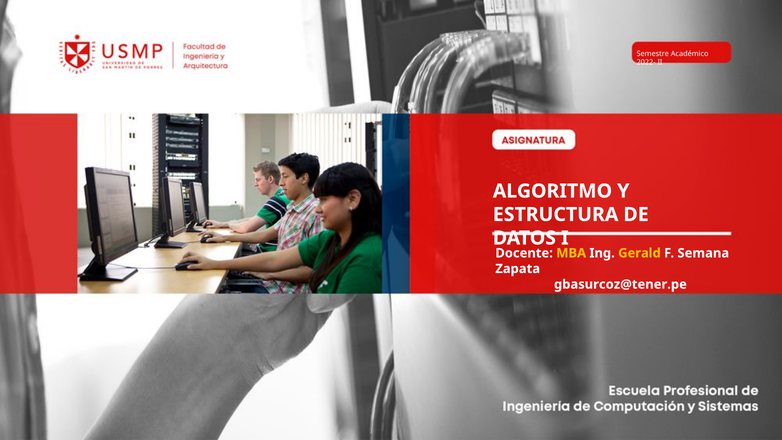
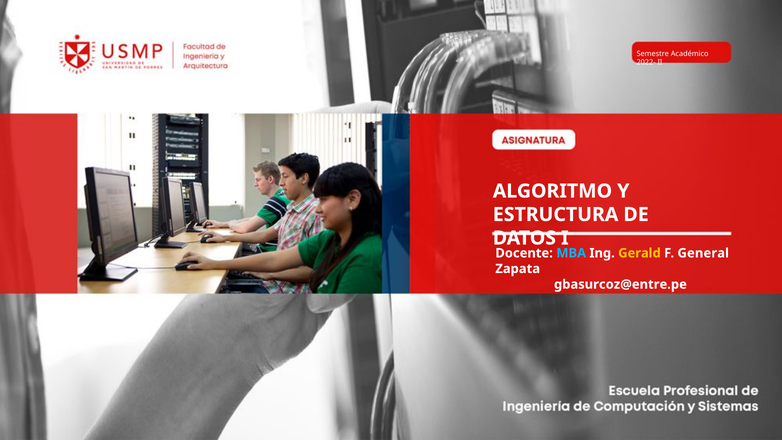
MBA colour: yellow -> light blue (571, 253)
Semana: Semana -> General (703, 253)
gbasurcoz@tener.pe: gbasurcoz@tener.pe -> gbasurcoz@entre.pe (620, 284)
